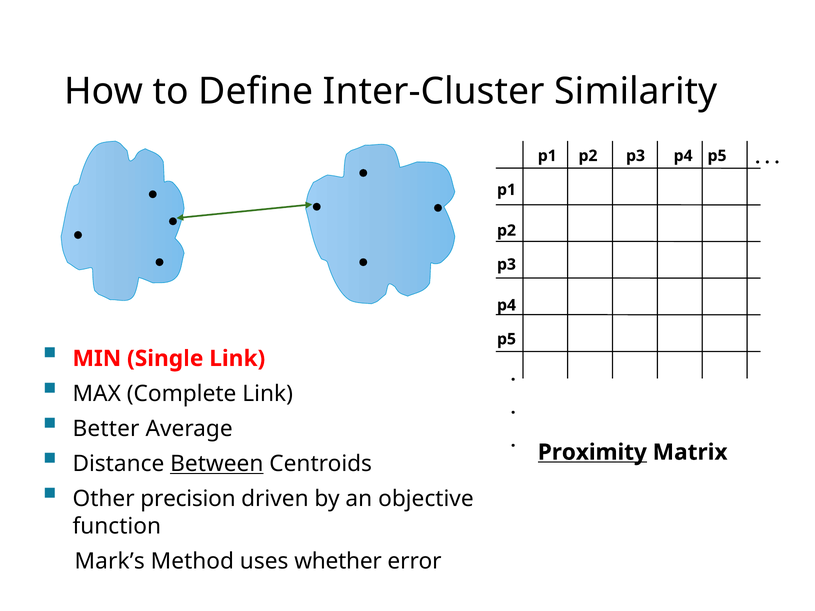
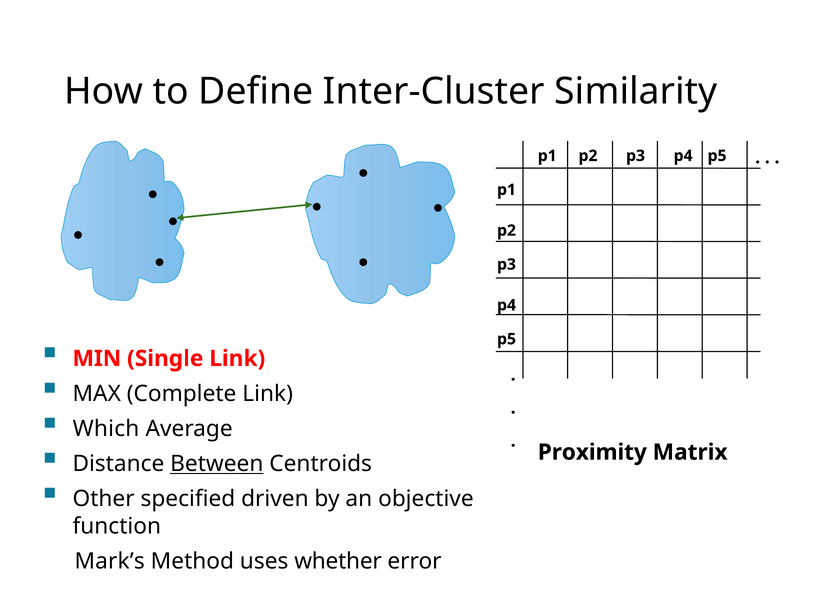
Better: Better -> Which (106, 429)
Proximity underline: present -> none (592, 452)
precision: precision -> specified (188, 499)
